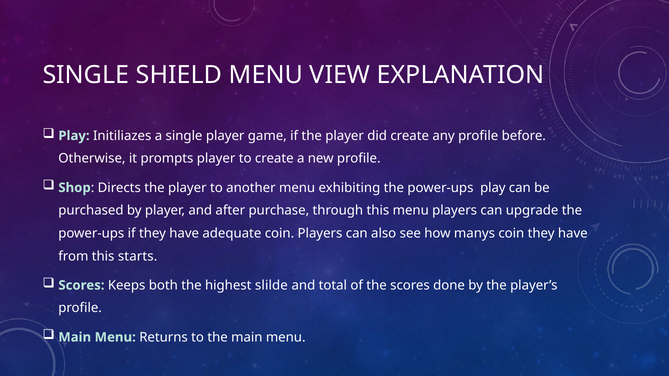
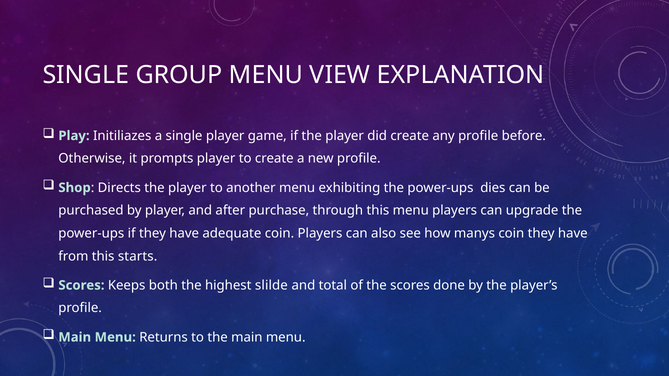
SHIELD: SHIELD -> GROUP (179, 75)
power-ups play: play -> dies (493, 188)
